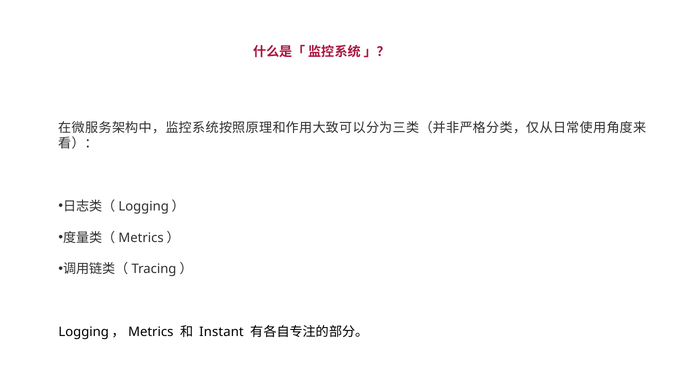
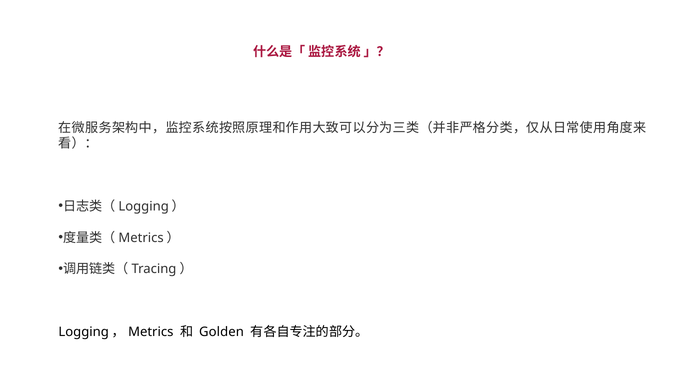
Instant: Instant -> Golden (221, 332)
